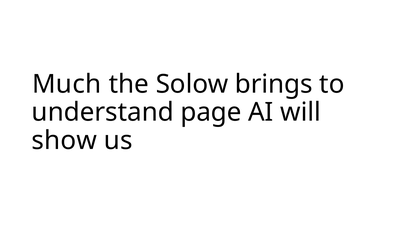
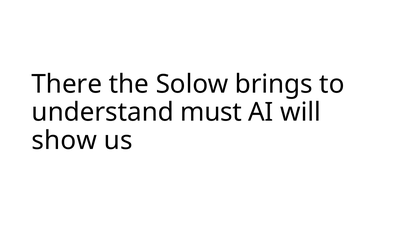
Much: Much -> There (67, 84)
page: page -> must (211, 112)
